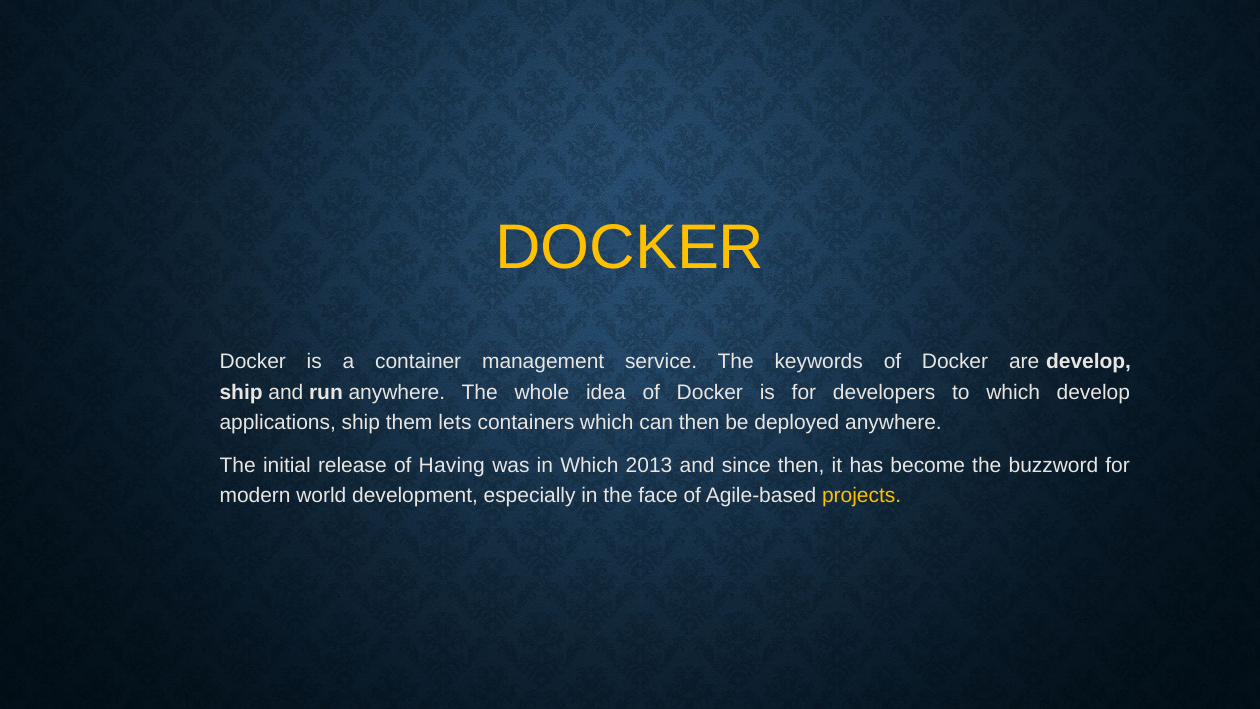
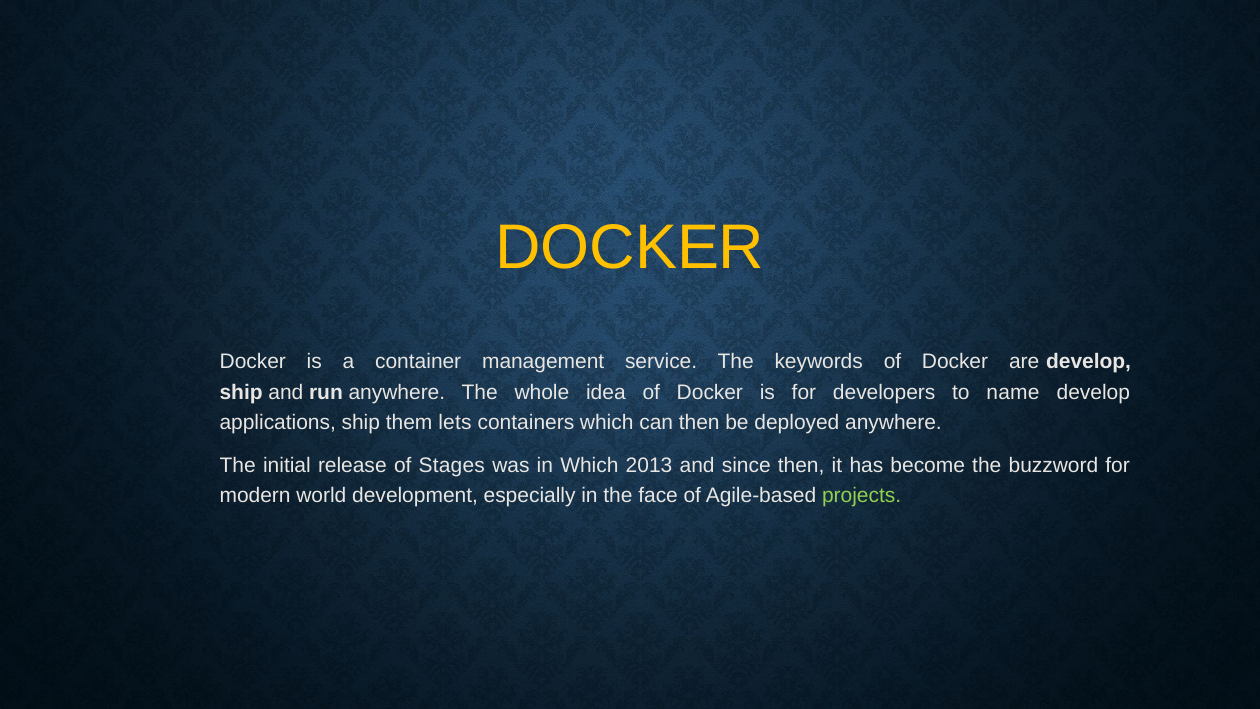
to which: which -> name (1013, 392)
Having: Having -> Stages (452, 466)
projects colour: yellow -> light green (862, 496)
